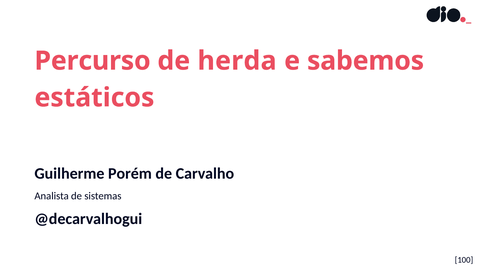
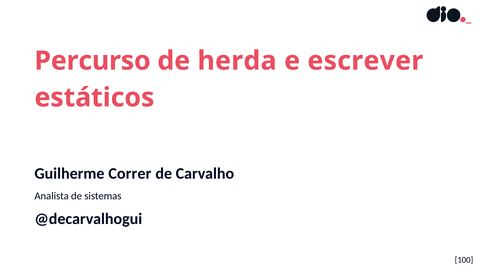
sabemos: sabemos -> escrever (365, 61)
Porém: Porém -> Correr (130, 174)
